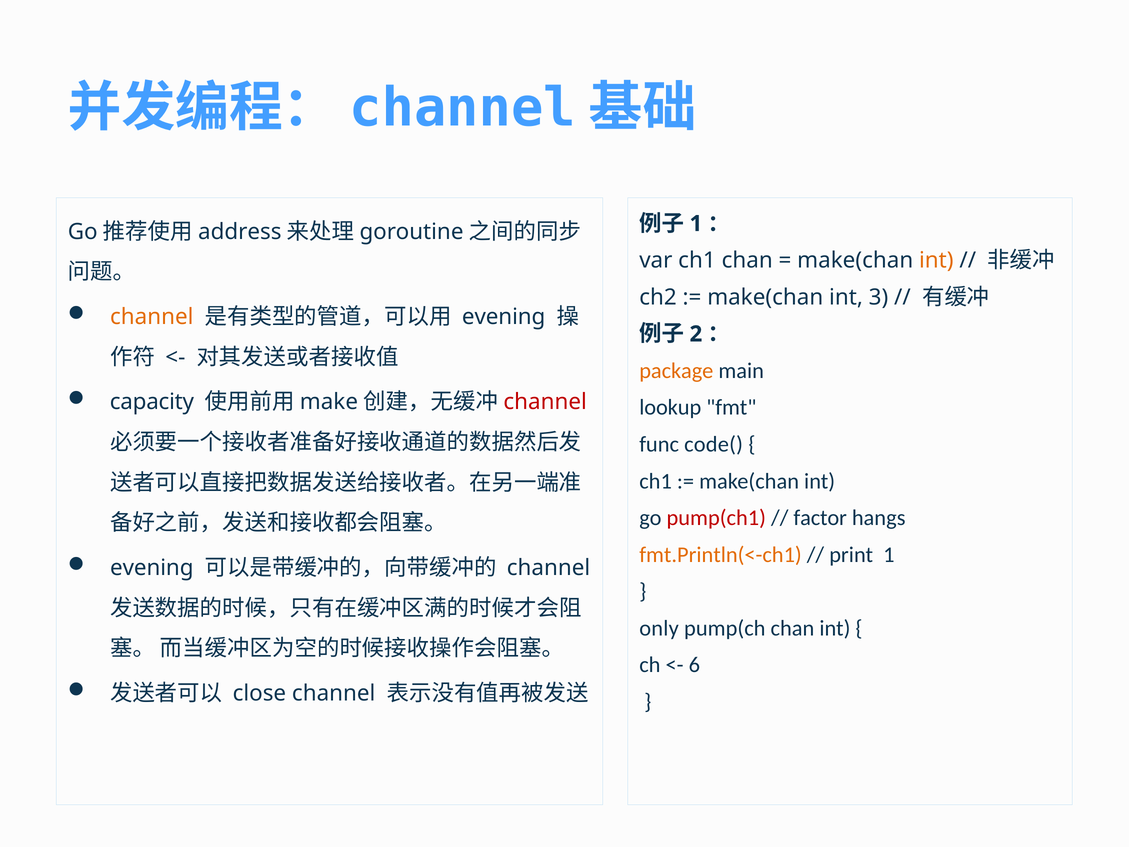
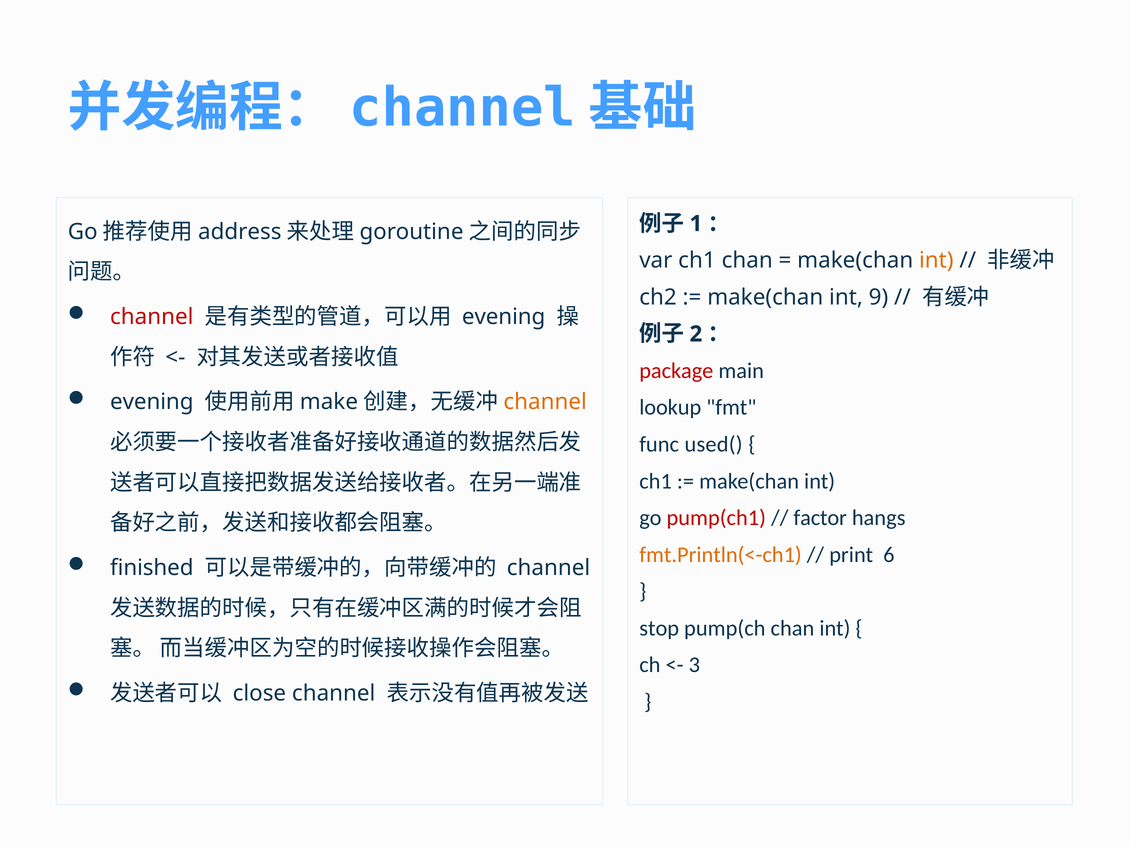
3: 3 -> 9 (878, 297)
channel colour: orange -> red (152, 317)
package colour: orange -> red (676, 371)
capacity: capacity -> evening (152, 402)
channel colour: red -> orange (545, 402)
code(: code( -> used( (714, 444)
print 1: 1 -> 6 (889, 555)
evening: evening -> finished (152, 568)
only: only -> stop (659, 628)
6: 6 -> 3 (694, 665)
